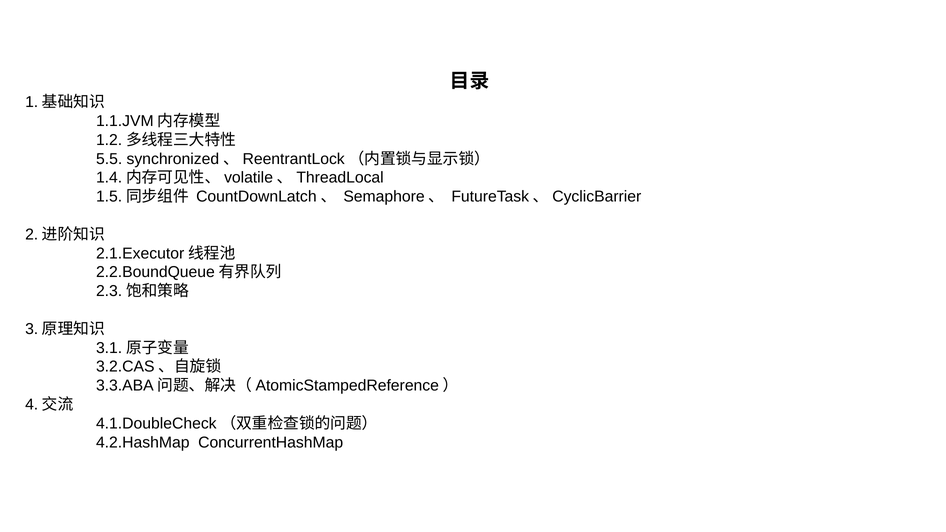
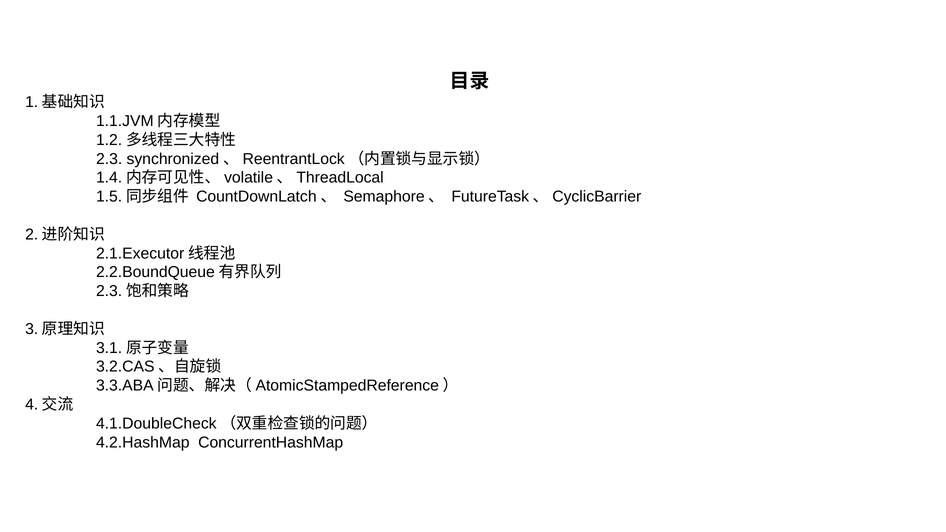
5.5: 5.5 -> 2.3 (109, 159)
